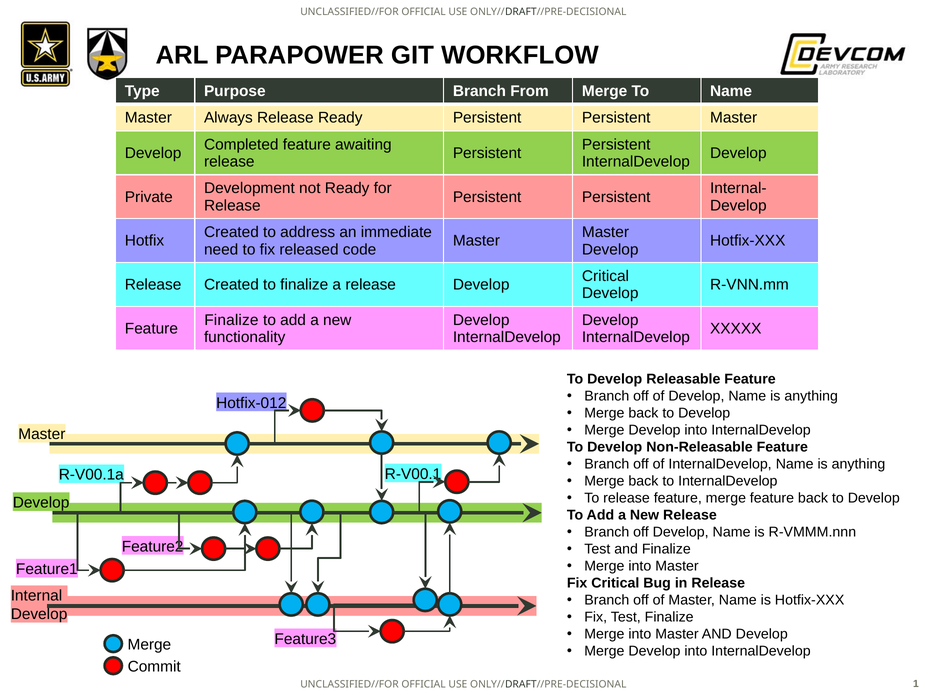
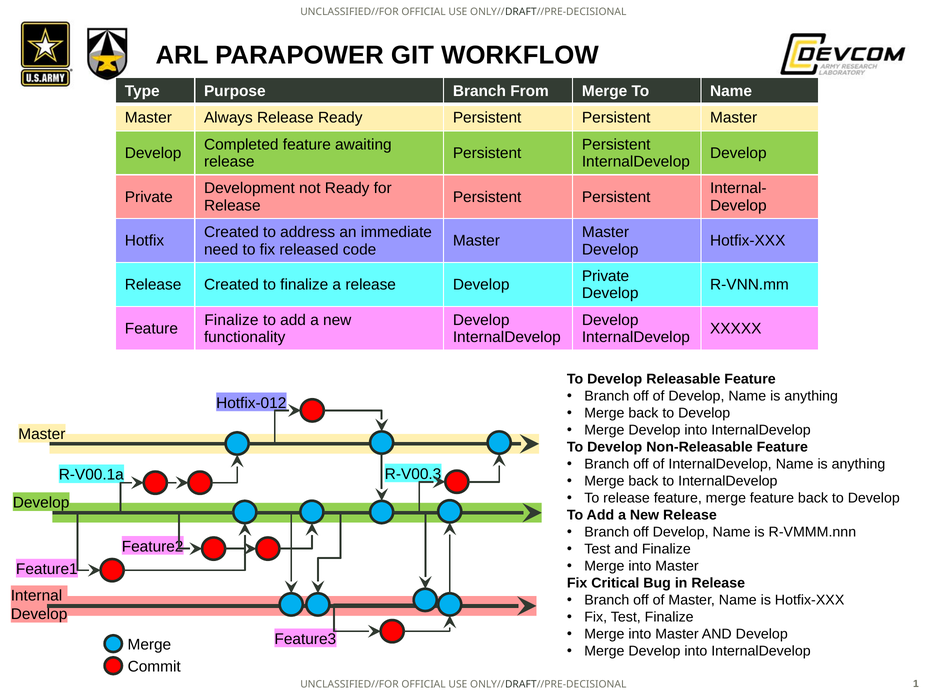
Critical: Critical -> Private (606, 276)
R-V00.1: R-V00.1 -> R-V00.3 (413, 474)
